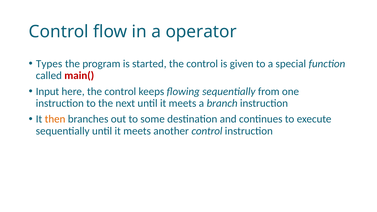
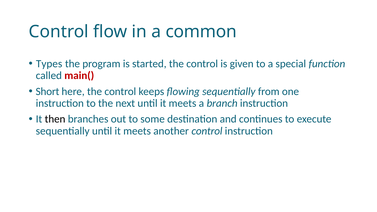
operator: operator -> common (201, 32)
Input: Input -> Short (47, 91)
then colour: orange -> black (55, 119)
